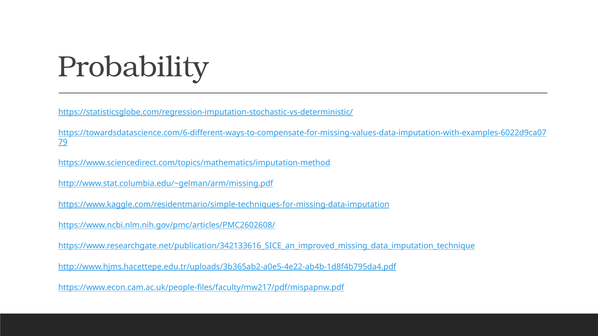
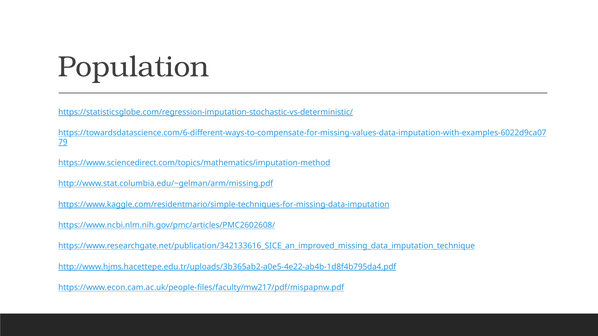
Probability: Probability -> Population (133, 67)
